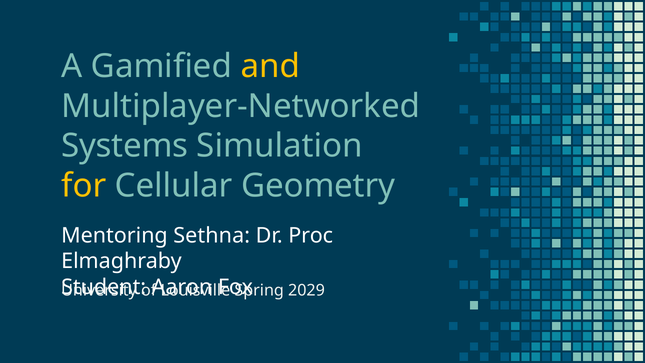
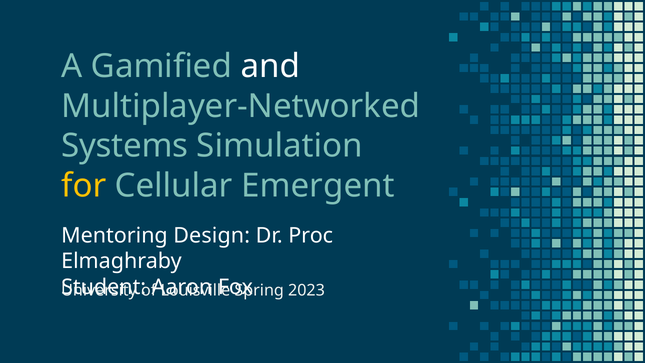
and colour: yellow -> white (270, 66)
Geometry: Geometry -> Emergent (318, 186)
Sethna: Sethna -> Design (212, 235)
2029: 2029 -> 2023 (306, 291)
